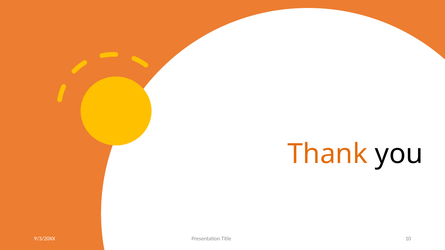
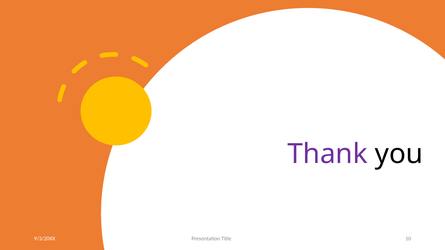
Thank colour: orange -> purple (328, 154)
